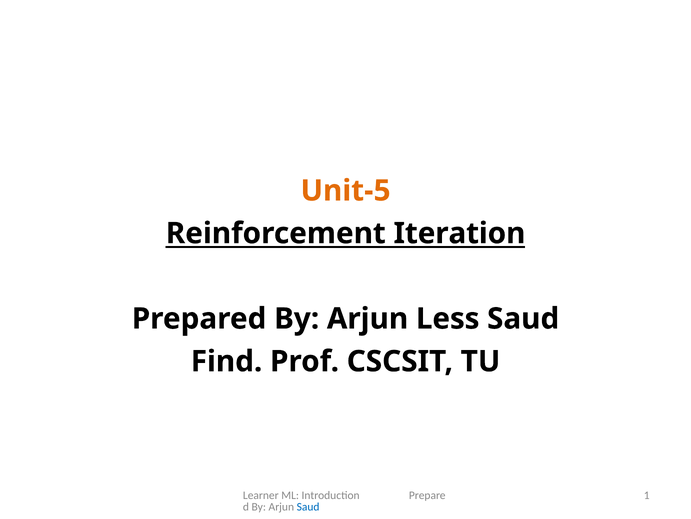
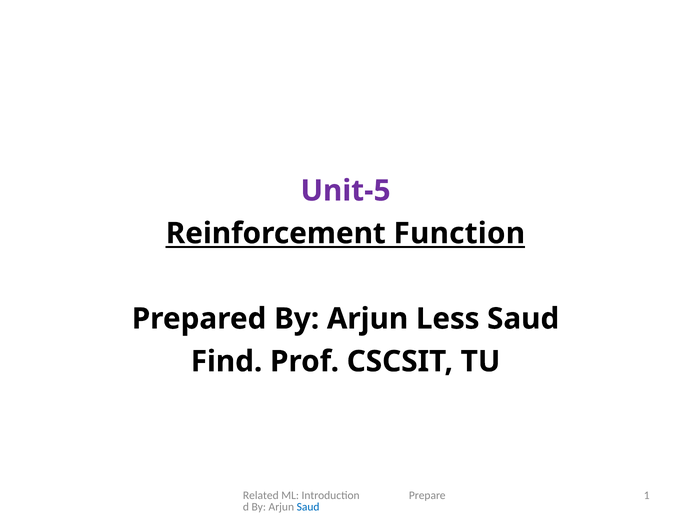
Unit-5 colour: orange -> purple (346, 190)
Iteration: Iteration -> Function (459, 233)
Learner: Learner -> Related (261, 495)
